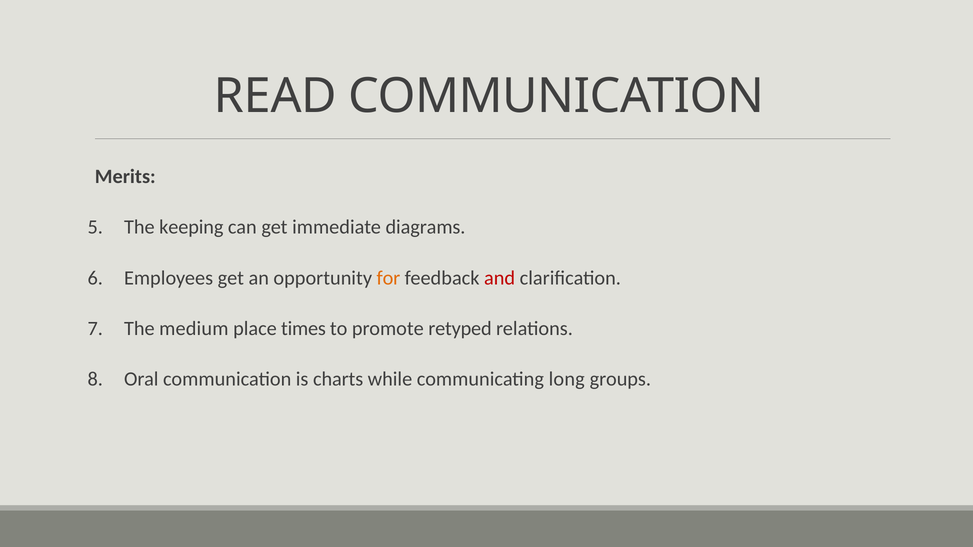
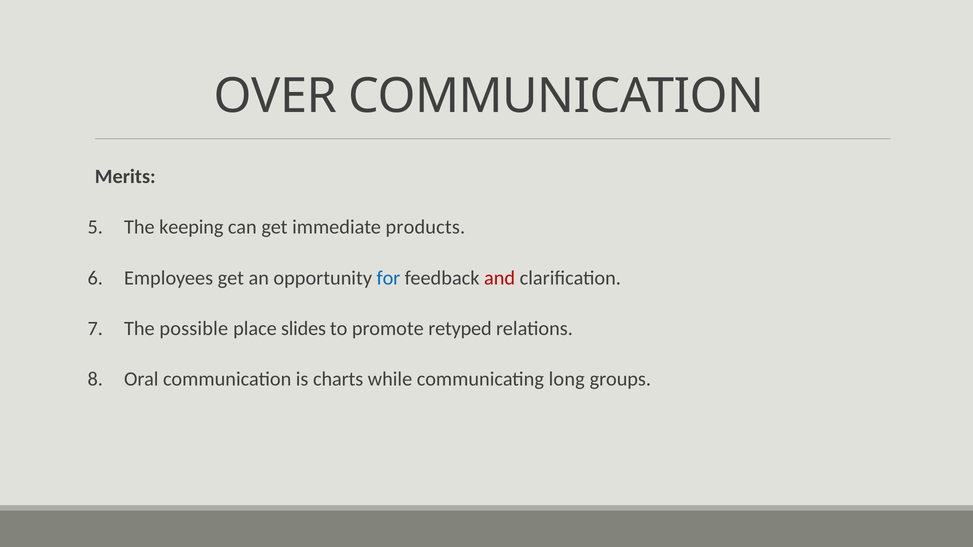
READ: READ -> OVER (275, 96)
diagrams: diagrams -> products (425, 227)
for colour: orange -> blue (388, 278)
medium: medium -> possible (194, 329)
times: times -> slides (304, 329)
